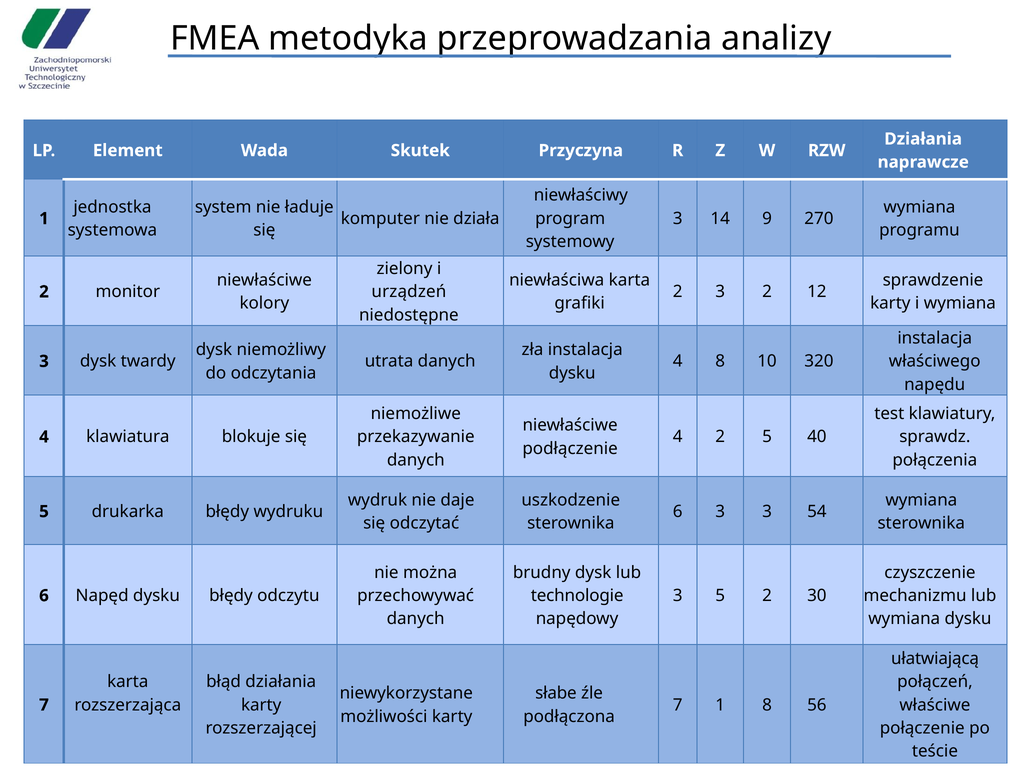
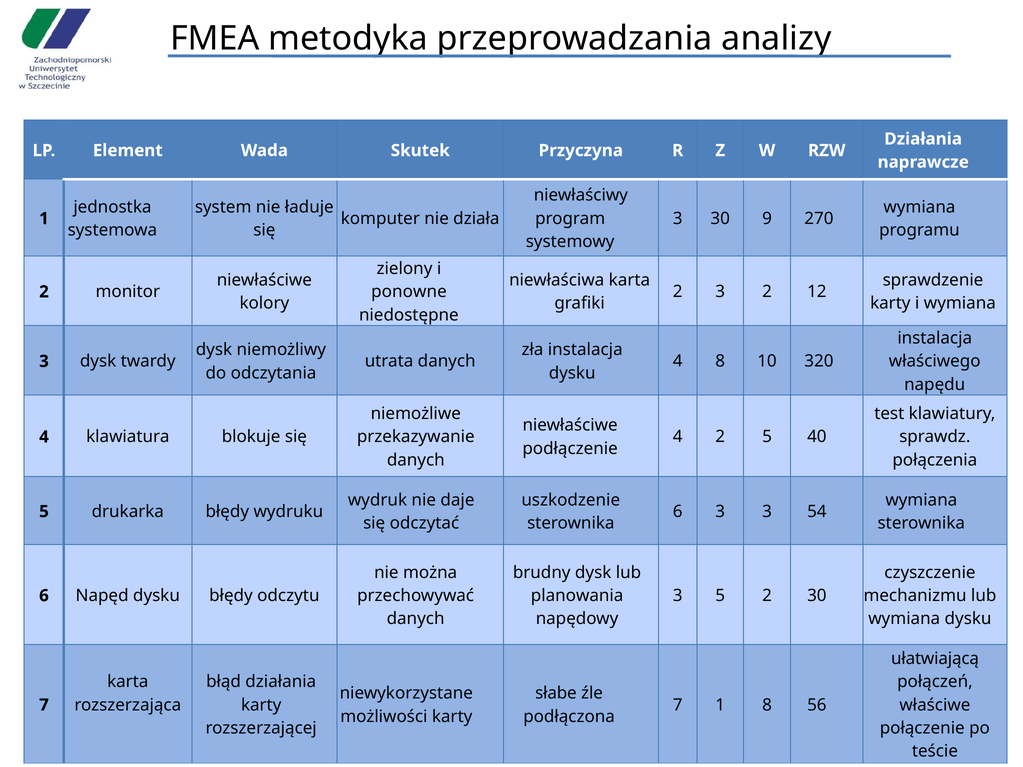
3 14: 14 -> 30 (720, 219)
urządzeń: urządzeń -> ponowne (409, 292)
technologie: technologie -> planowania (577, 596)
